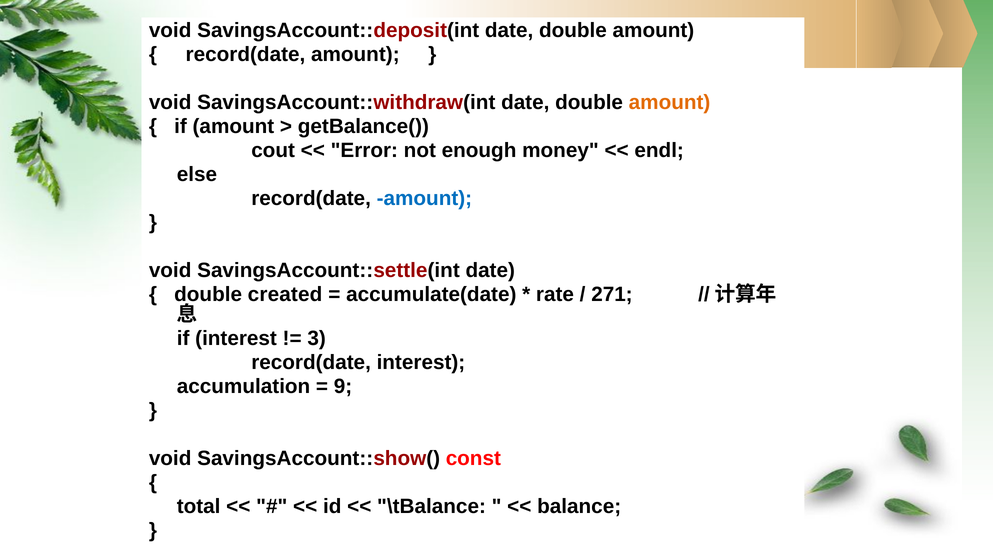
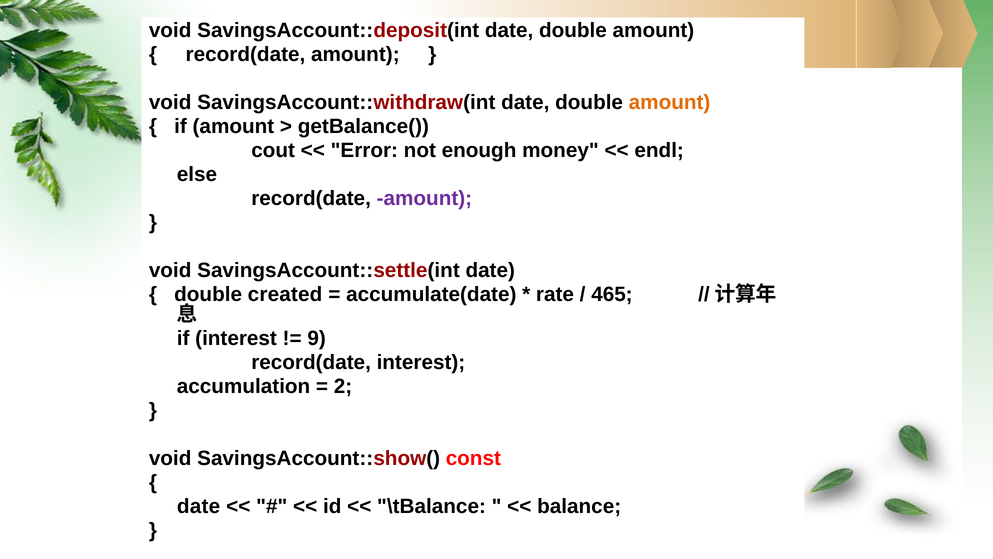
amount colour: blue -> purple (424, 198)
271: 271 -> 465 (612, 294)
3: 3 -> 9 (317, 338)
9: 9 -> 2 (343, 386)
total: total -> date (199, 506)
